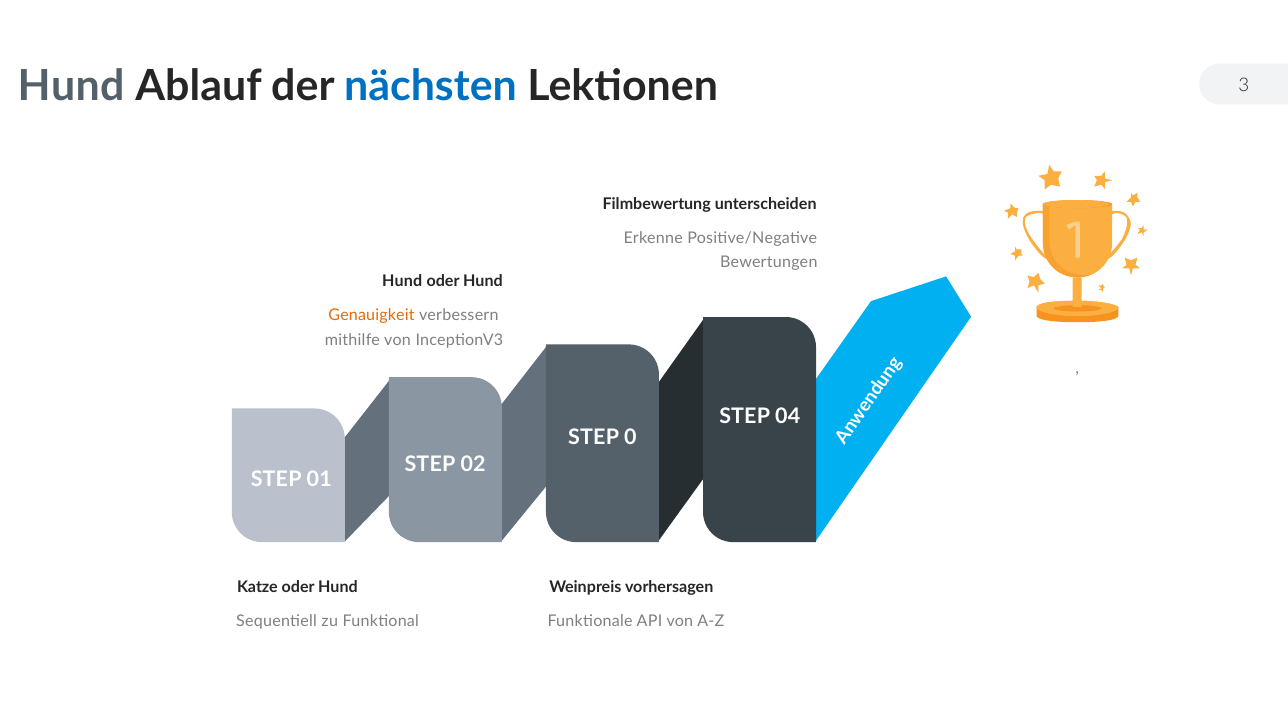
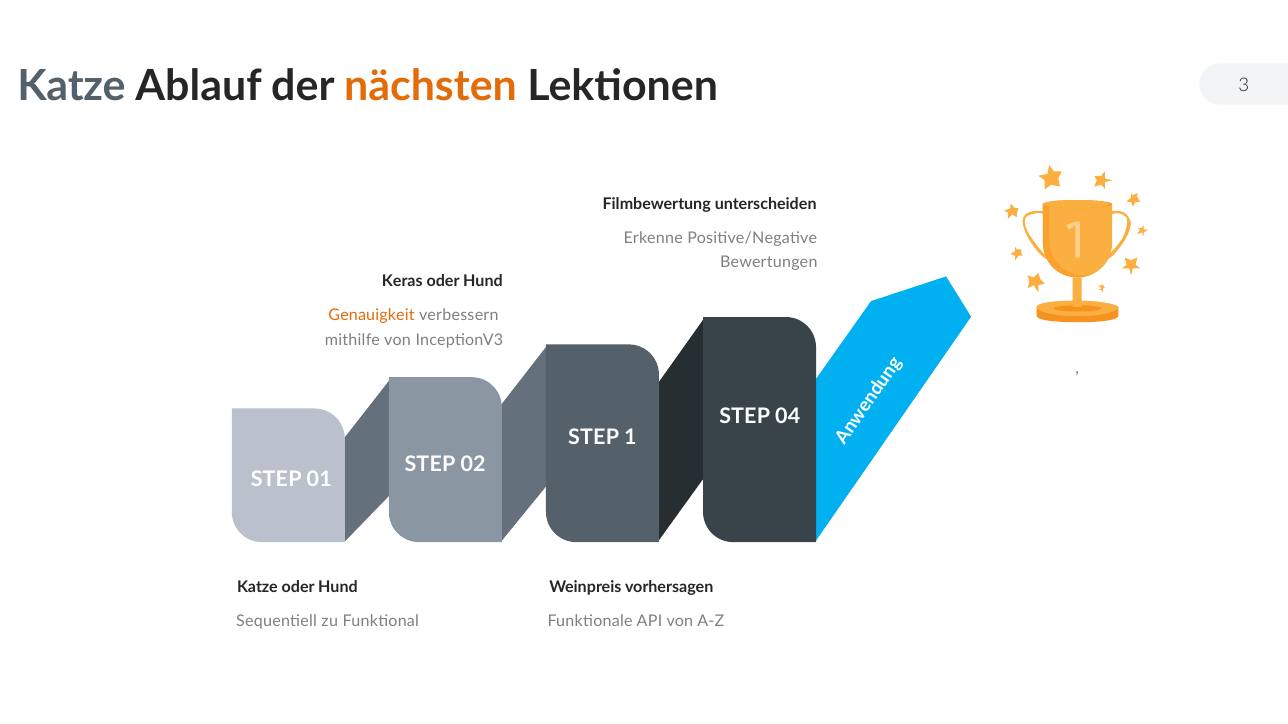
Hund: Hund -> Katze (72, 86)
nächsten colour: blue -> orange (431, 86)
Hund: Hund -> Keras (402, 282)
0: 0 -> 1 (630, 438)
